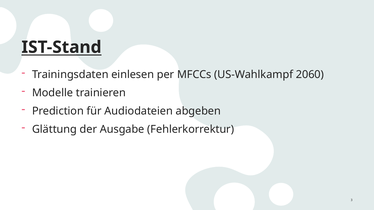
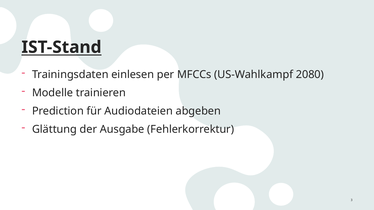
2060: 2060 -> 2080 (310, 75)
